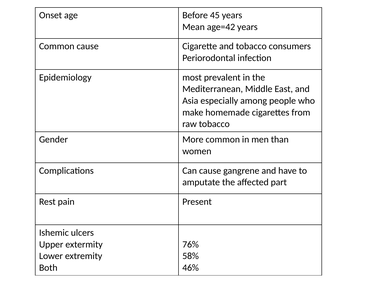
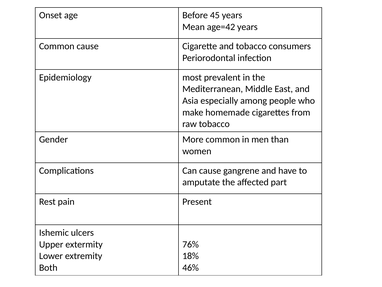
58%: 58% -> 18% (191, 256)
